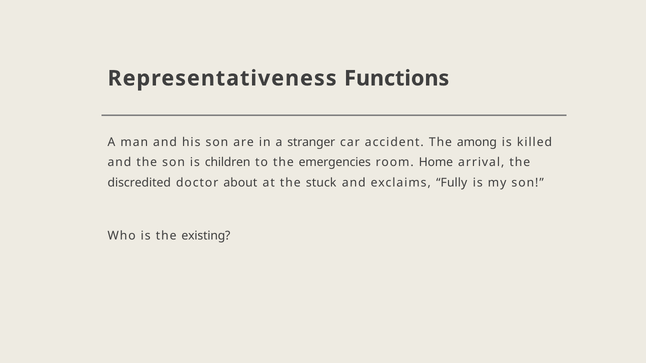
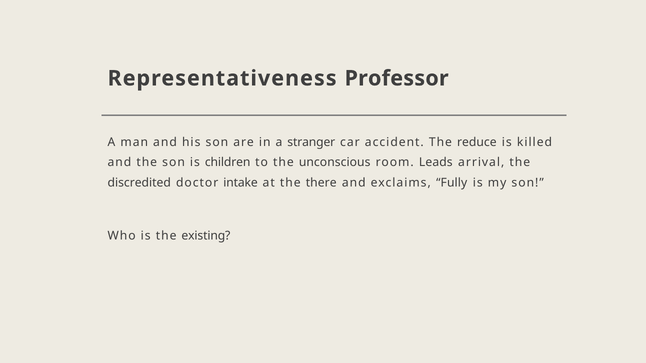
Functions: Functions -> Professor (397, 78)
among: among -> reduce (477, 142)
emergencies: emergencies -> unconscious (335, 163)
Home: Home -> Leads (436, 163)
about: about -> intake (241, 183)
stuck: stuck -> there (321, 183)
